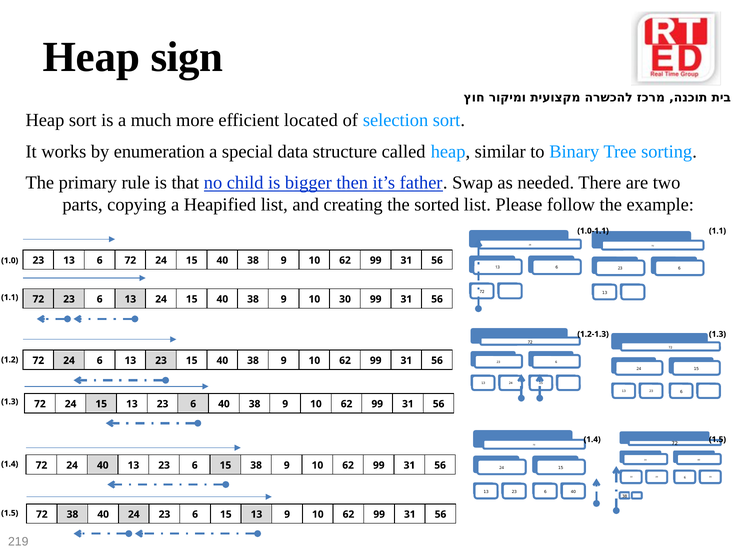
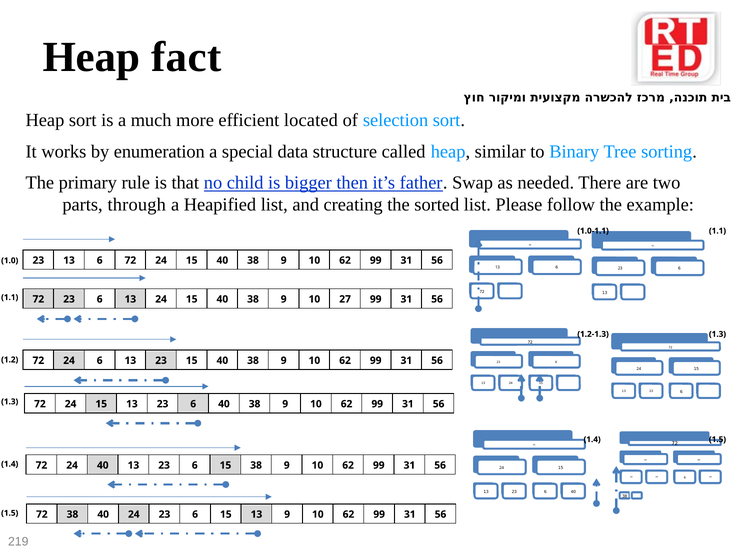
sign: sign -> fact (186, 57)
copying: copying -> through (137, 205)
30: 30 -> 27 (345, 299)
